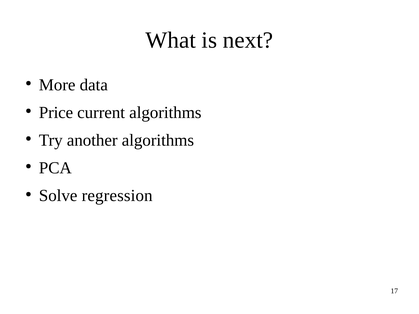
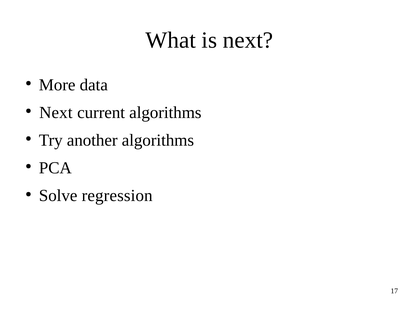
Price: Price -> Next (56, 113)
